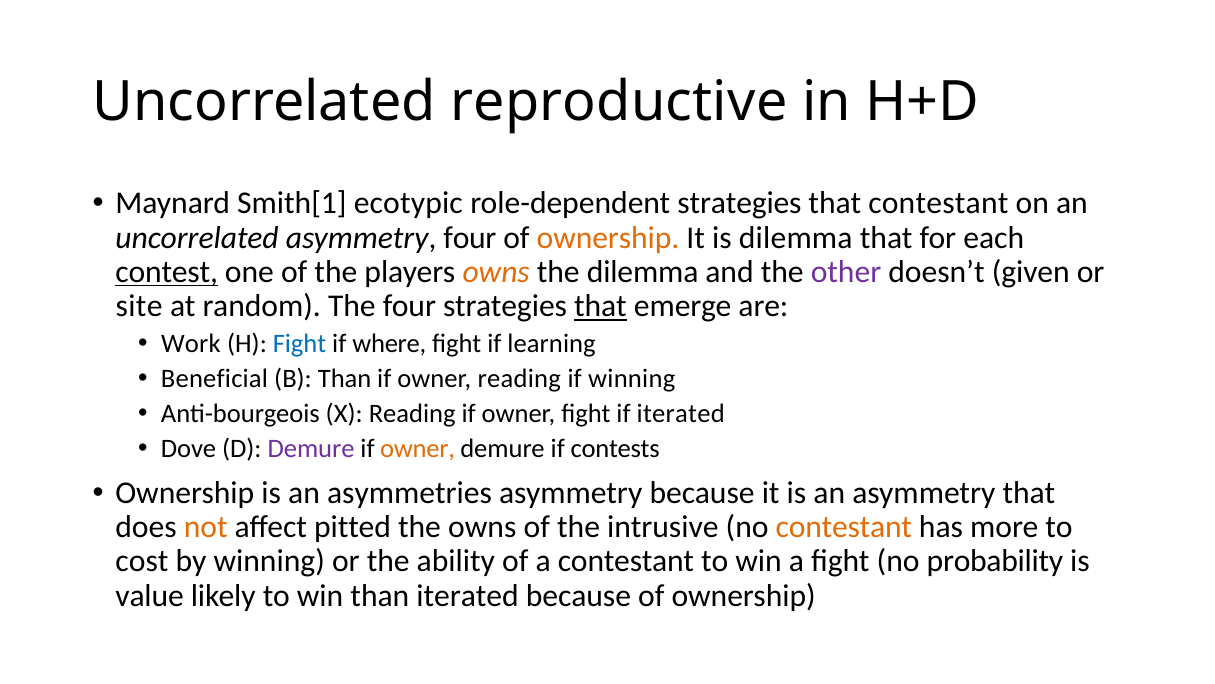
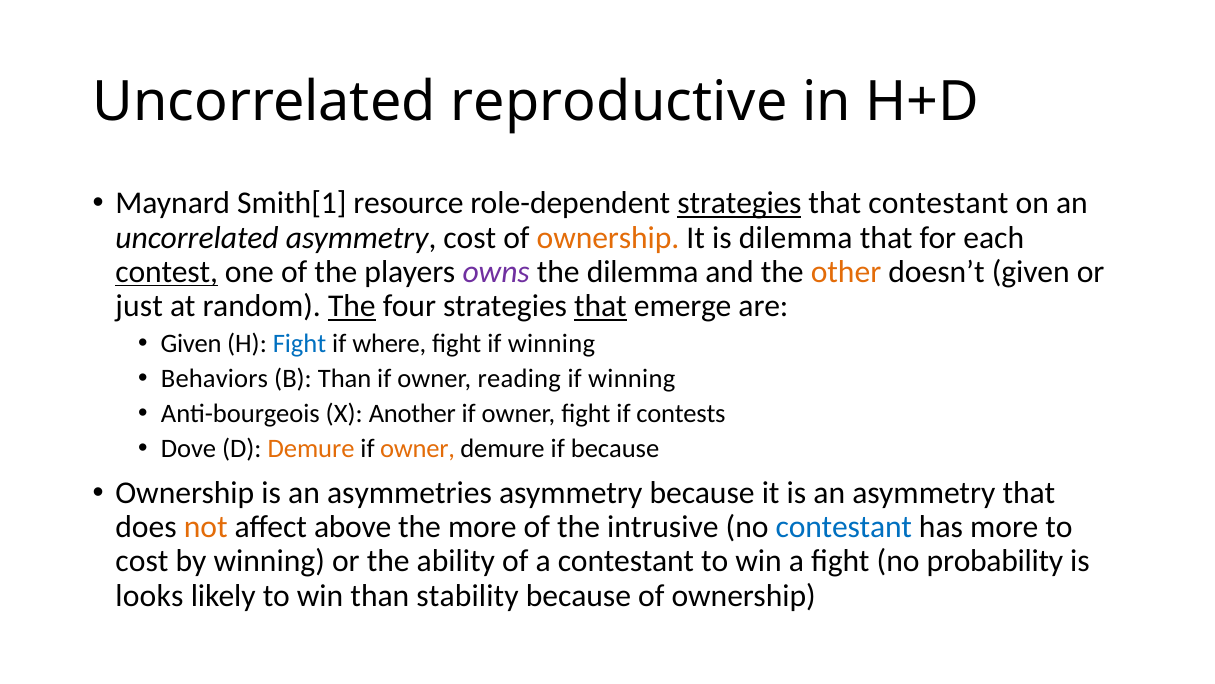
ecotypic: ecotypic -> resource (409, 203)
strategies underline: none -> present (739, 203)
asymmetry four: four -> cost (470, 238)
owns colour: orange -> purple (496, 272)
other colour: purple -> orange (846, 272)
site: site -> just (139, 306)
The underline: none -> present (352, 306)
Work: Work -> Given (191, 344)
fight if learning: learning -> winning (551, 344)
Beneficial: Beneficial -> Behaviors (215, 379)
X Reading: Reading -> Another (412, 414)
if iterated: iterated -> contests (681, 414)
Demure colour: purple -> orange (311, 449)
if contests: contests -> because (615, 449)
pitted: pitted -> above (353, 527)
the owns: owns -> more (482, 527)
contestant colour: orange -> blue (844, 527)
value: value -> looks (149, 595)
than iterated: iterated -> stability (468, 595)
